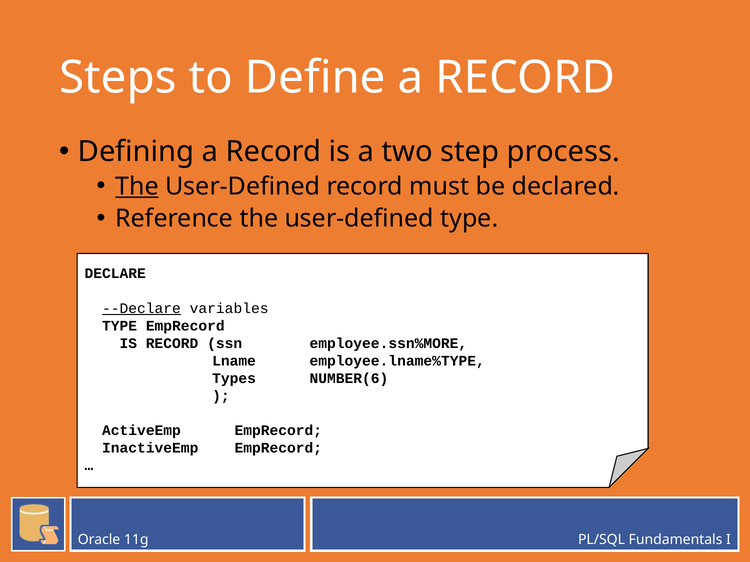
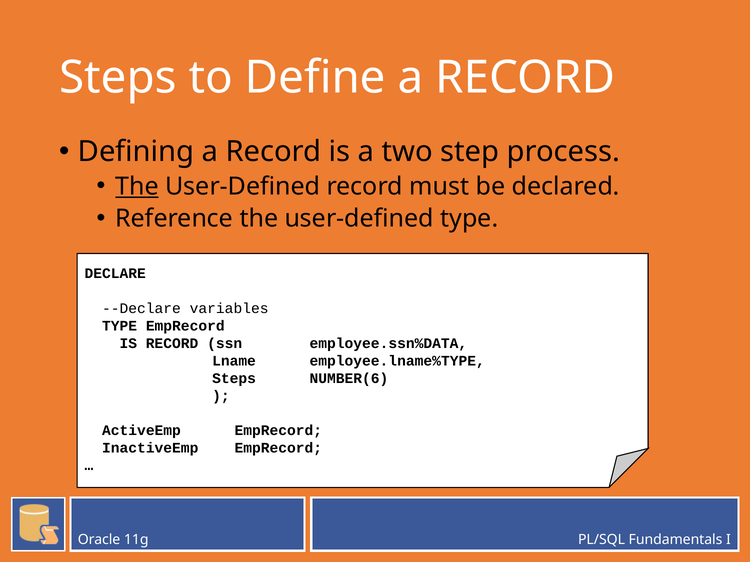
--Declare underline: present -> none (141, 309)
employee.ssn%MORE: employee.ssn%MORE -> employee.ssn%DATA (388, 344)
Types: Types -> Steps (234, 379)
